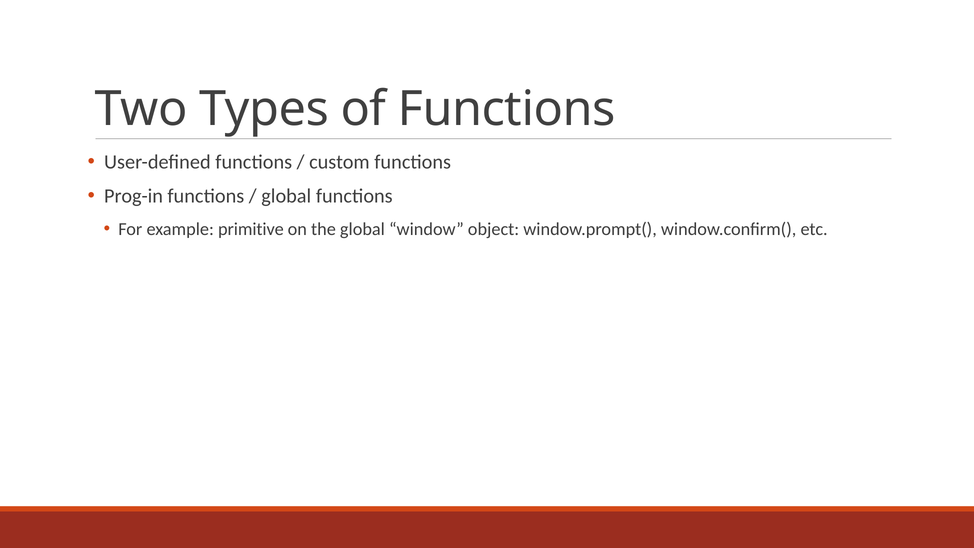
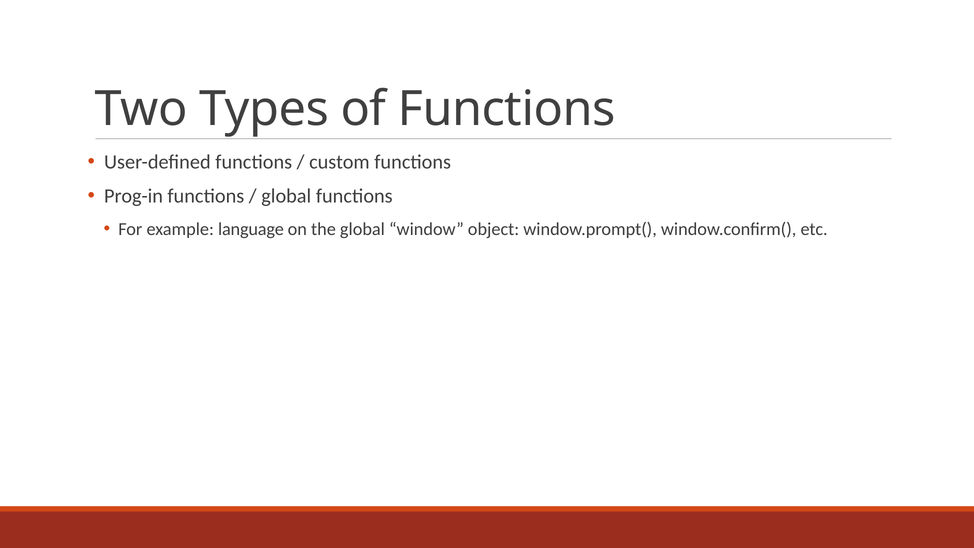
primitive: primitive -> language (251, 229)
